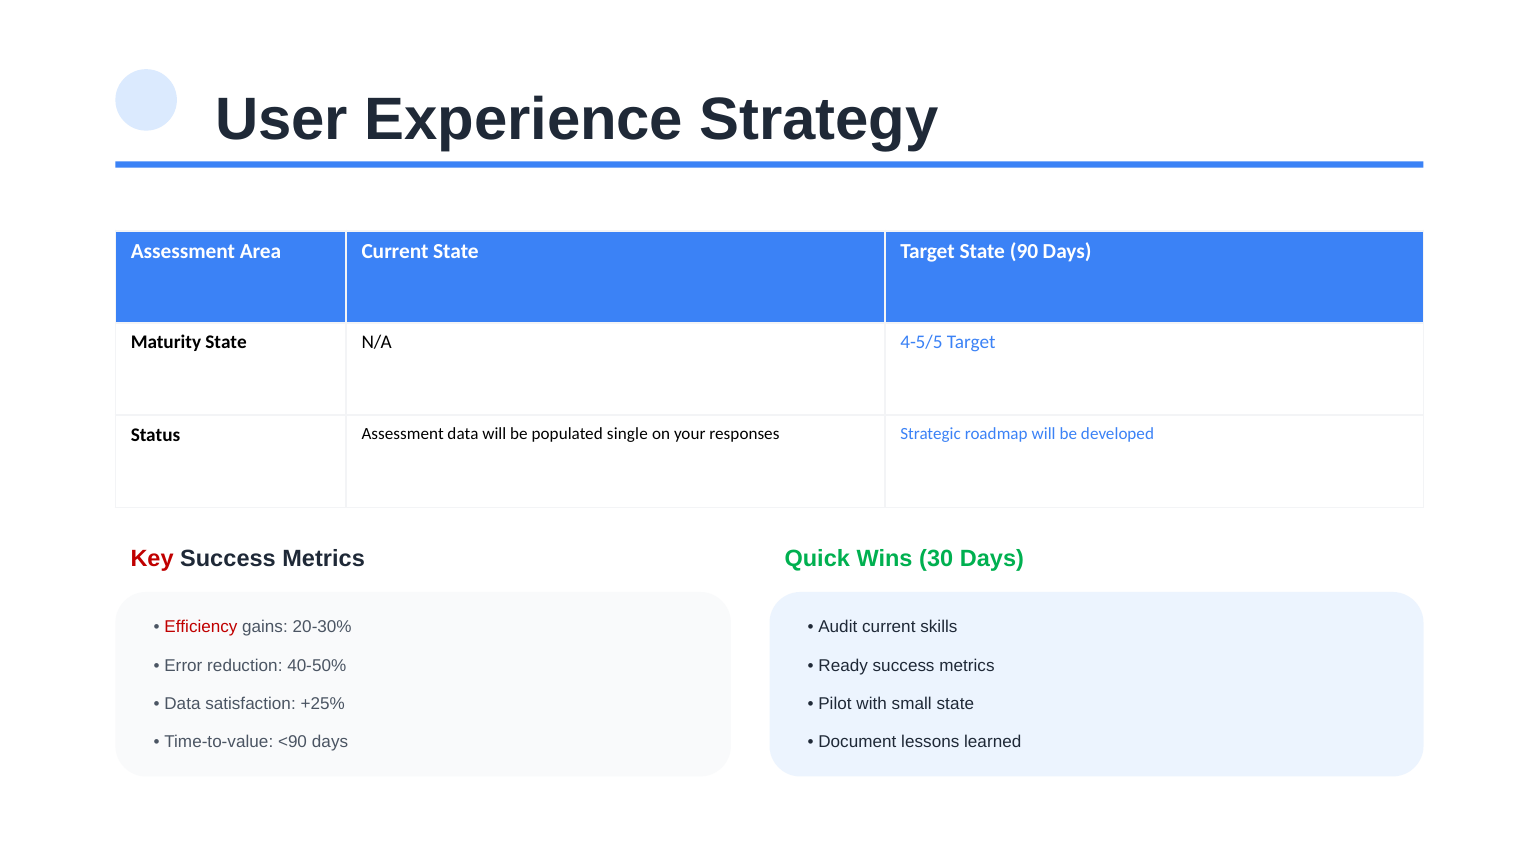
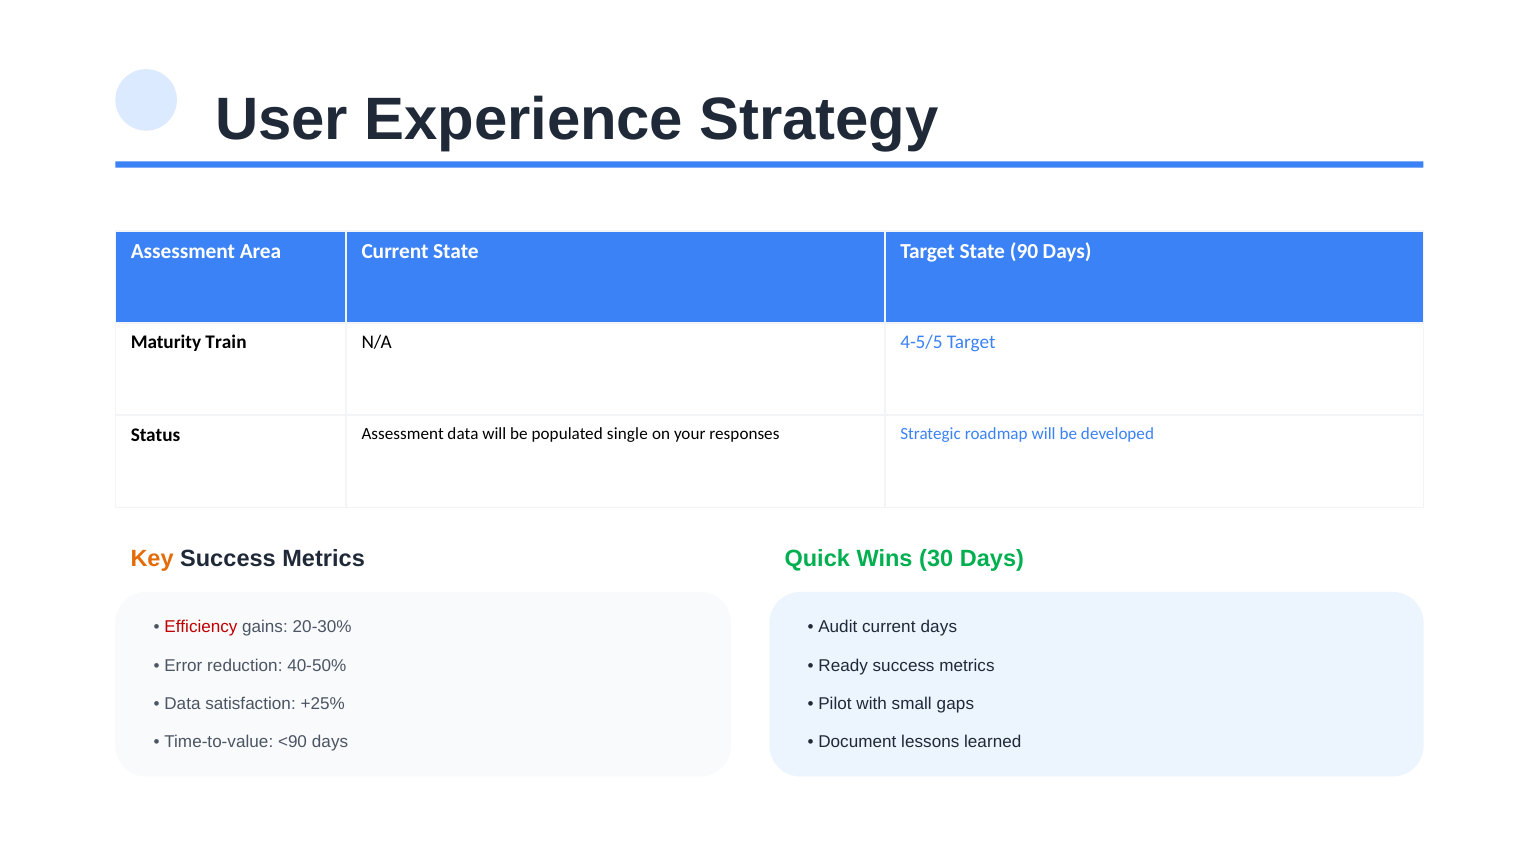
Maturity State: State -> Train (226, 343)
Key colour: red -> orange (152, 559)
current skills: skills -> days (939, 628)
small state: state -> gaps (955, 704)
